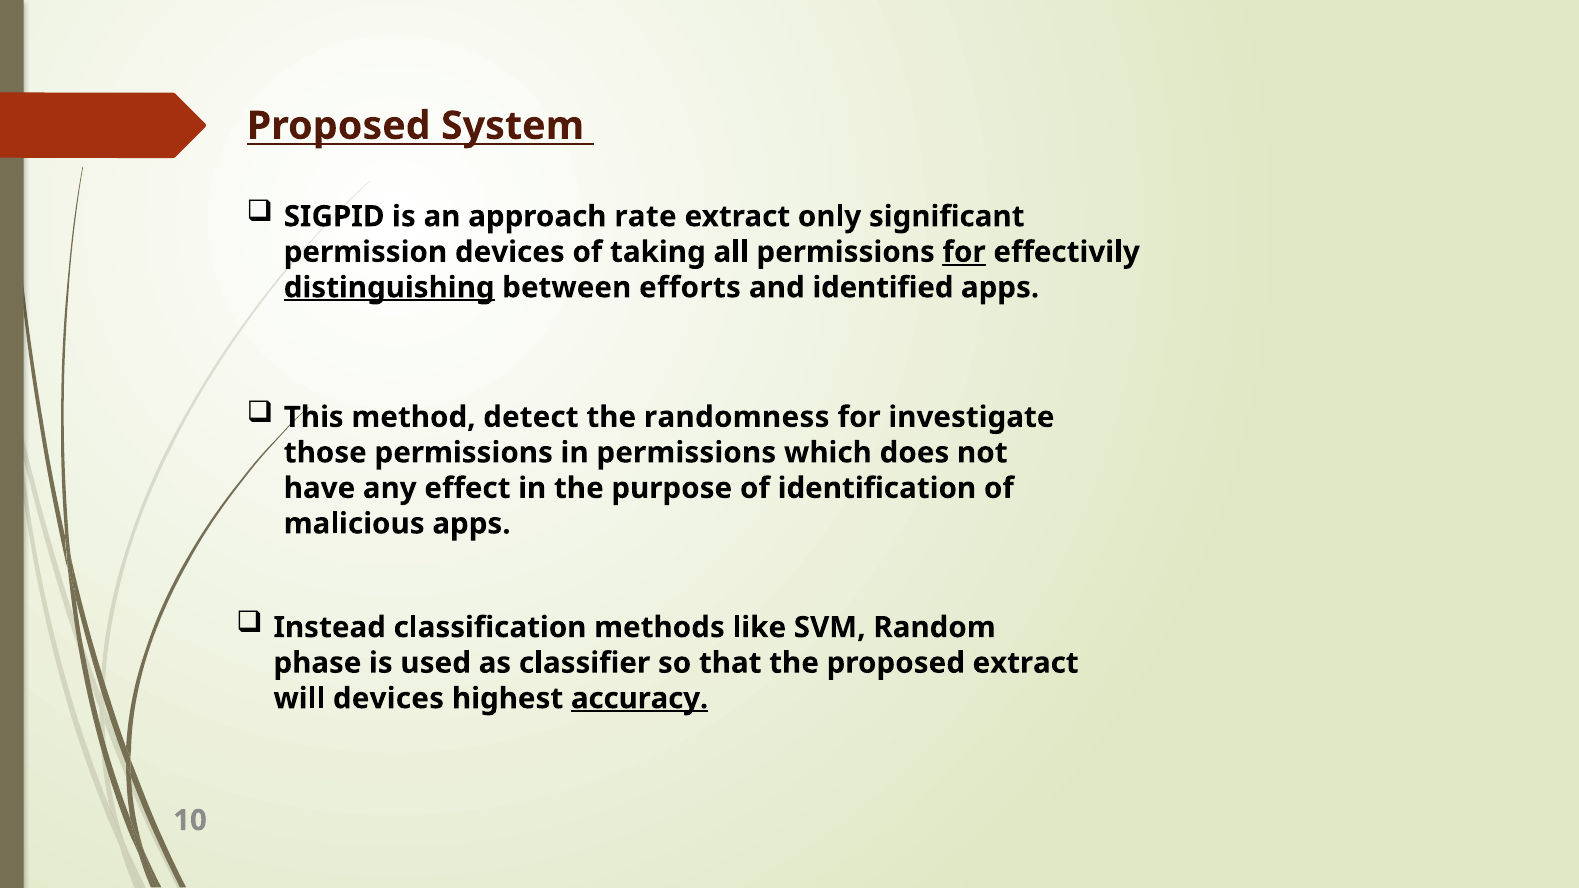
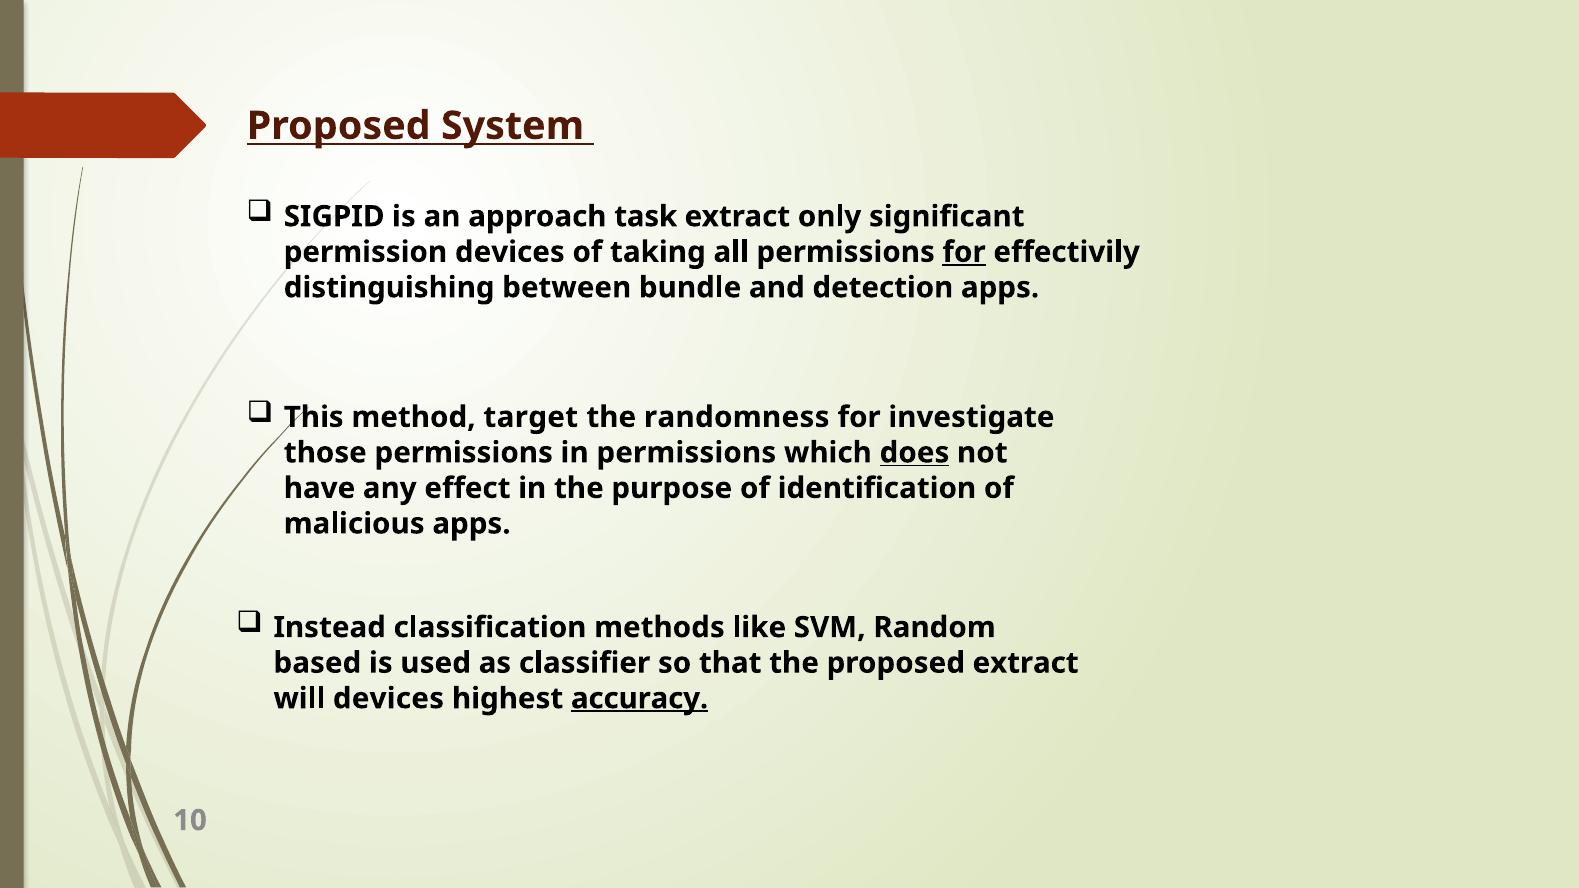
rate: rate -> task (646, 217)
distinguishing underline: present -> none (389, 288)
efforts: efforts -> bundle (690, 288)
identified: identified -> detection (883, 288)
detect: detect -> target (531, 417)
does underline: none -> present (914, 453)
phase: phase -> based (317, 663)
